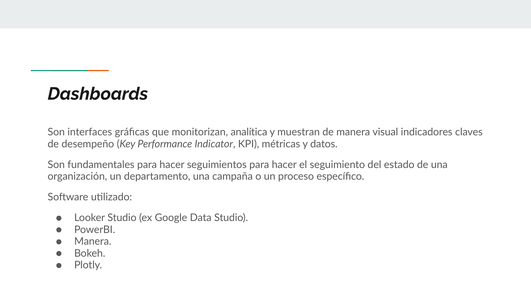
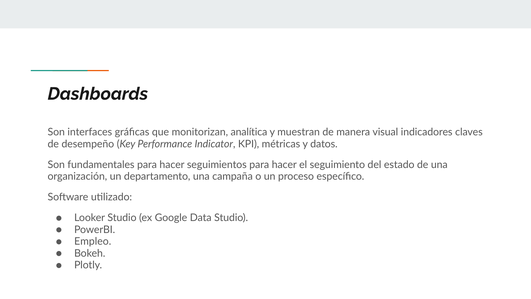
Manera: Manera -> Empleo (93, 241)
